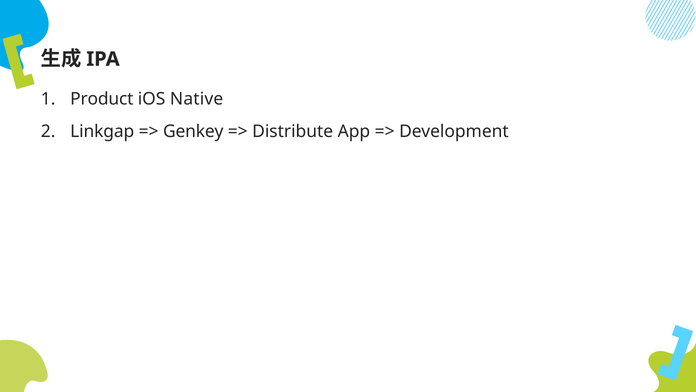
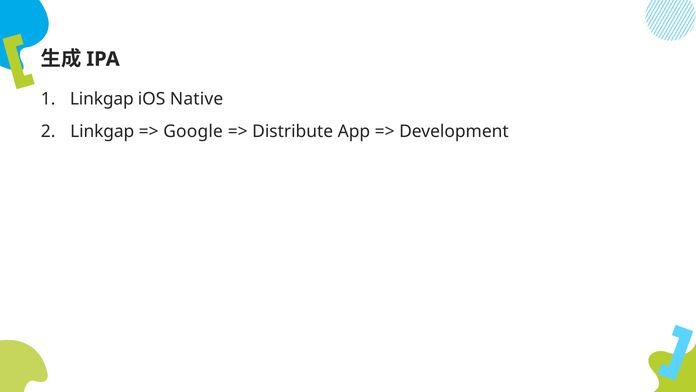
Product: Product -> Linkgap (102, 99)
Genkey: Genkey -> Google (193, 131)
